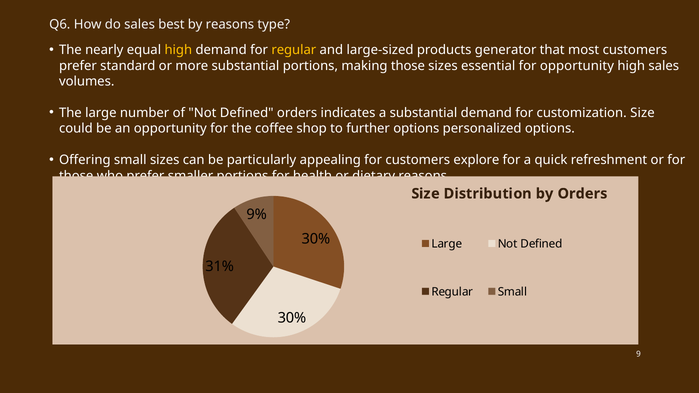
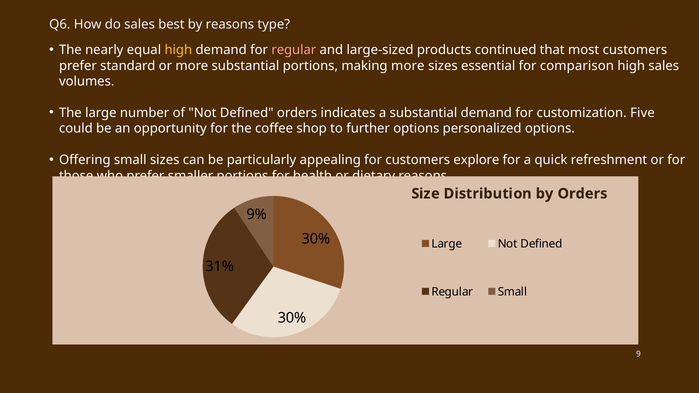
regular colour: yellow -> pink (294, 50)
generator: generator -> continued (506, 50)
making those: those -> more (408, 66)
for opportunity: opportunity -> comparison (577, 66)
customization Size: Size -> Five (642, 113)
